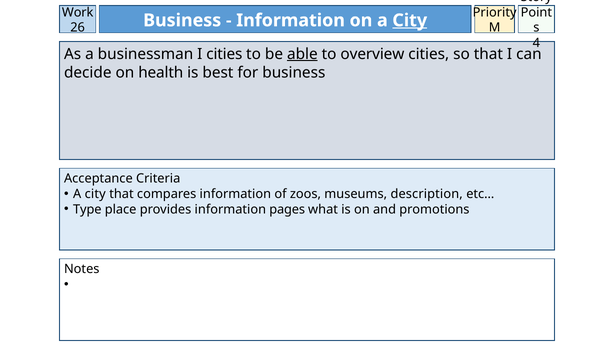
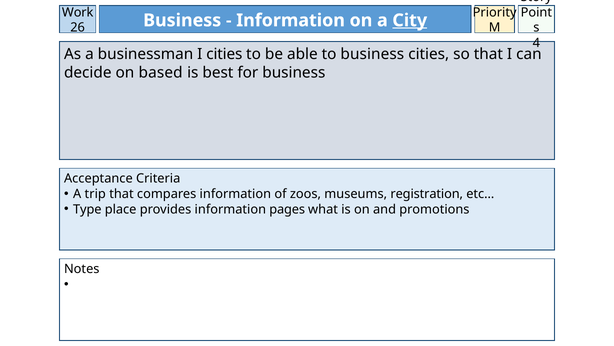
able underline: present -> none (302, 54)
to overview: overview -> business (372, 54)
health: health -> based (161, 72)
city: city -> trip (95, 194)
description: description -> registration (427, 194)
